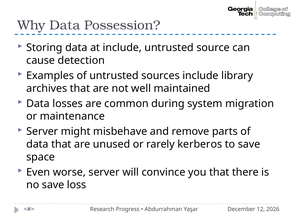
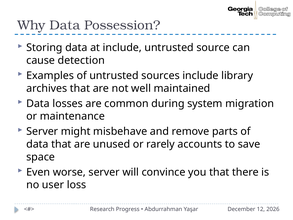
kerberos: kerberos -> accounts (200, 144)
no save: save -> user (53, 185)
